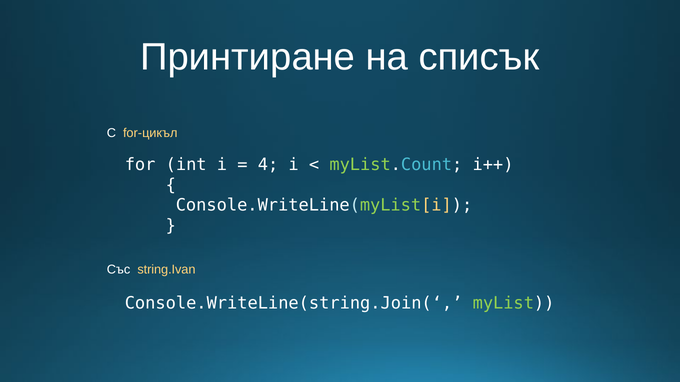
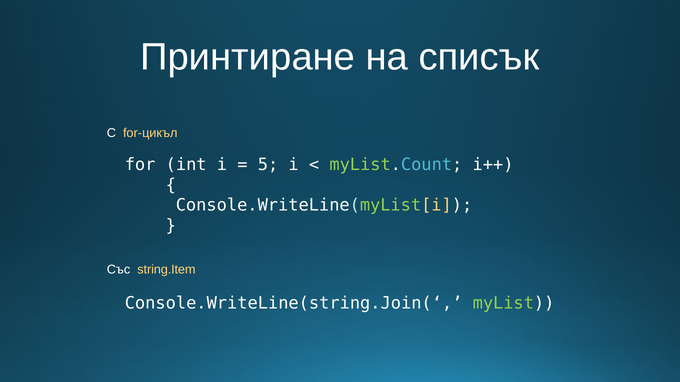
4: 4 -> 5 (268, 165)
string.Ivan: string.Ivan -> string.Item (166, 270)
